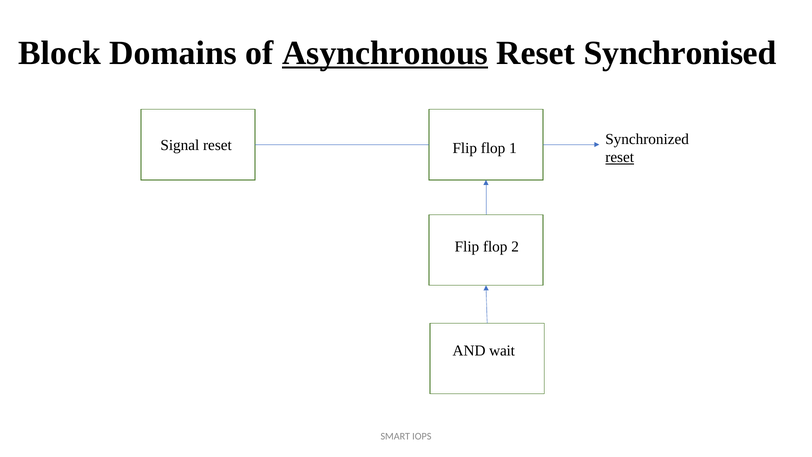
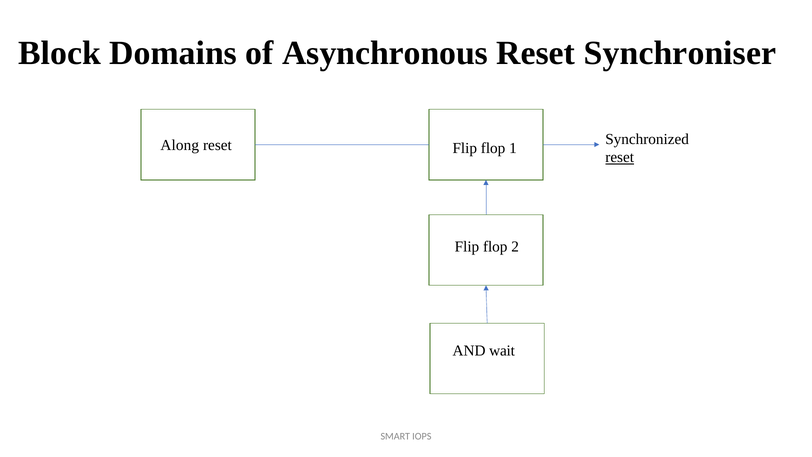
Asynchronous underline: present -> none (385, 53)
Synchronised: Synchronised -> Synchroniser (680, 53)
Signal: Signal -> Along (180, 145)
